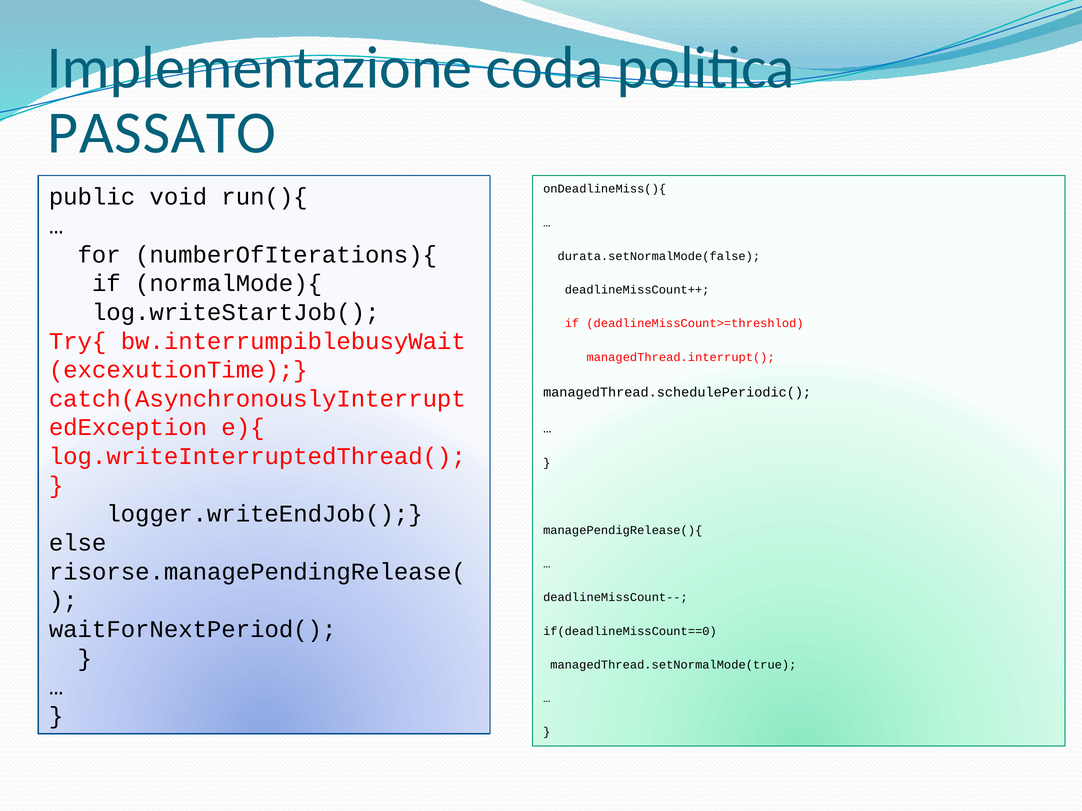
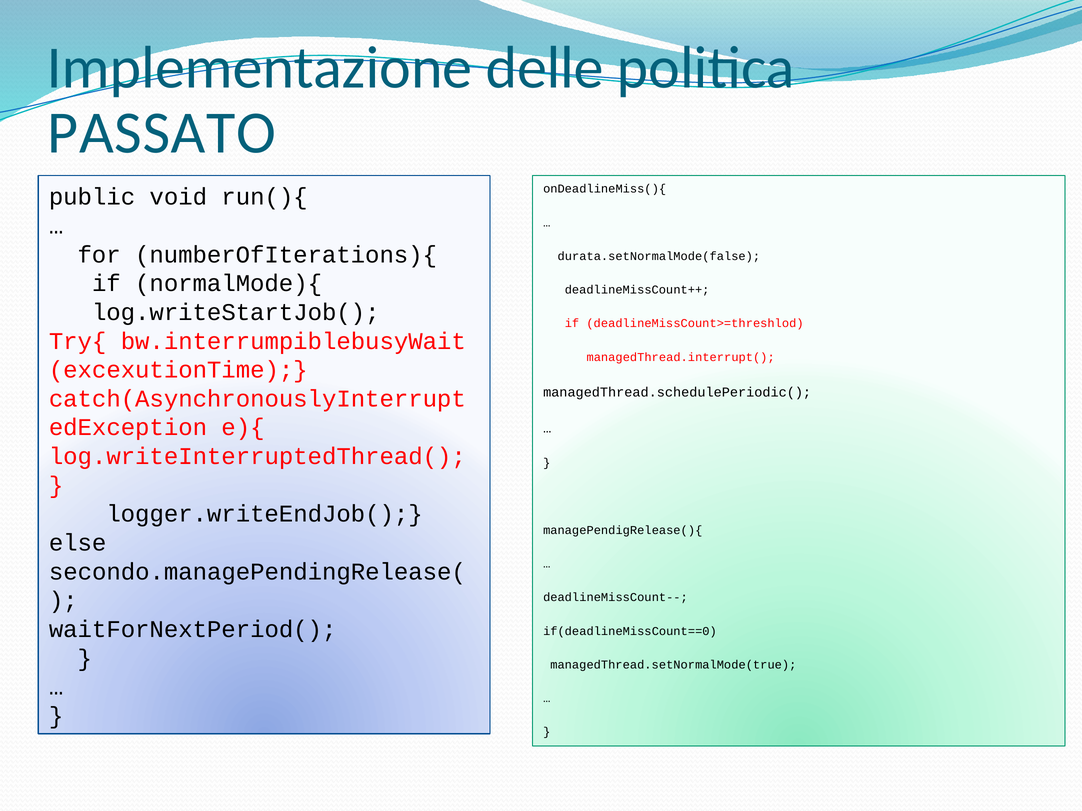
coda: coda -> delle (545, 68)
risorse.managePendingRelease(: risorse.managePendingRelease( -> secondo.managePendingRelease( (257, 572)
